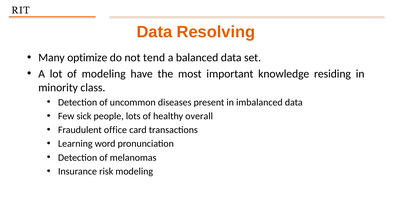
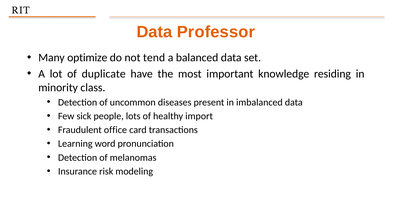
Resolving: Resolving -> Professor (216, 32)
of modeling: modeling -> duplicate (104, 74)
overall: overall -> import (199, 116)
